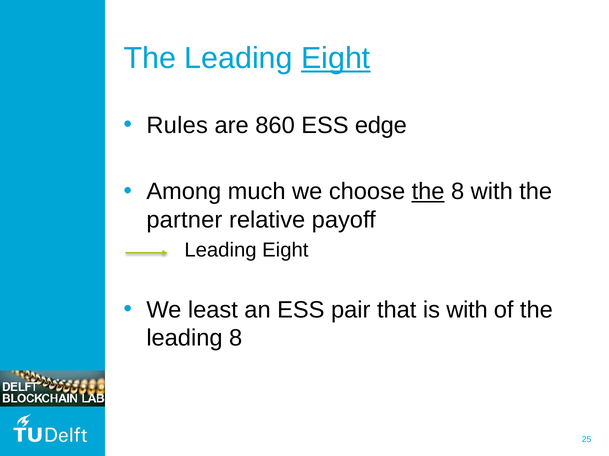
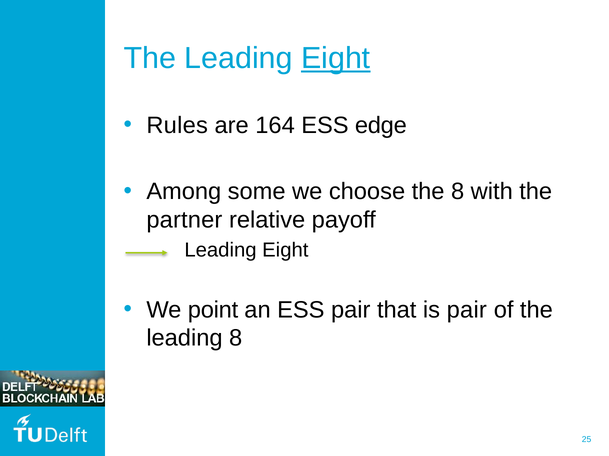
860: 860 -> 164 (275, 125)
much: much -> some (257, 192)
the underline: present -> none (428, 192)
least: least -> point (213, 310)
is with: with -> pair (467, 310)
